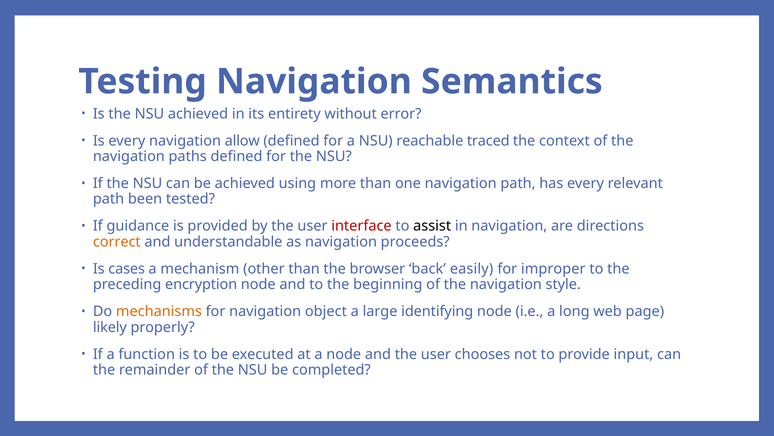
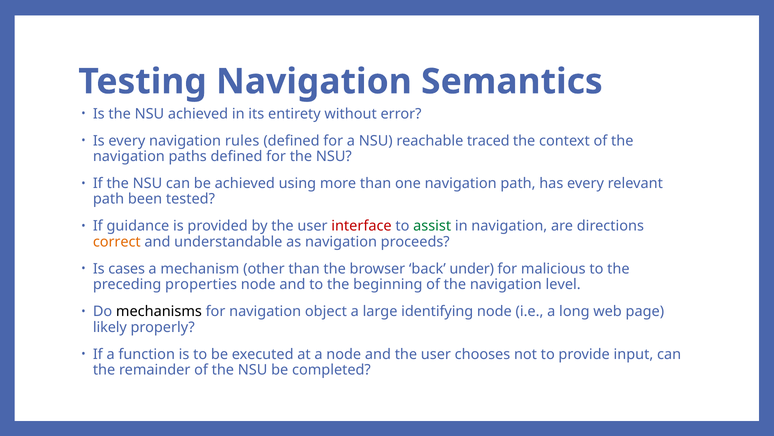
allow: allow -> rules (242, 141)
assist colour: black -> green (432, 226)
easily: easily -> under (472, 268)
improper: improper -> malicious (553, 268)
encryption: encryption -> properties (201, 284)
style: style -> level (563, 284)
mechanisms colour: orange -> black (159, 311)
